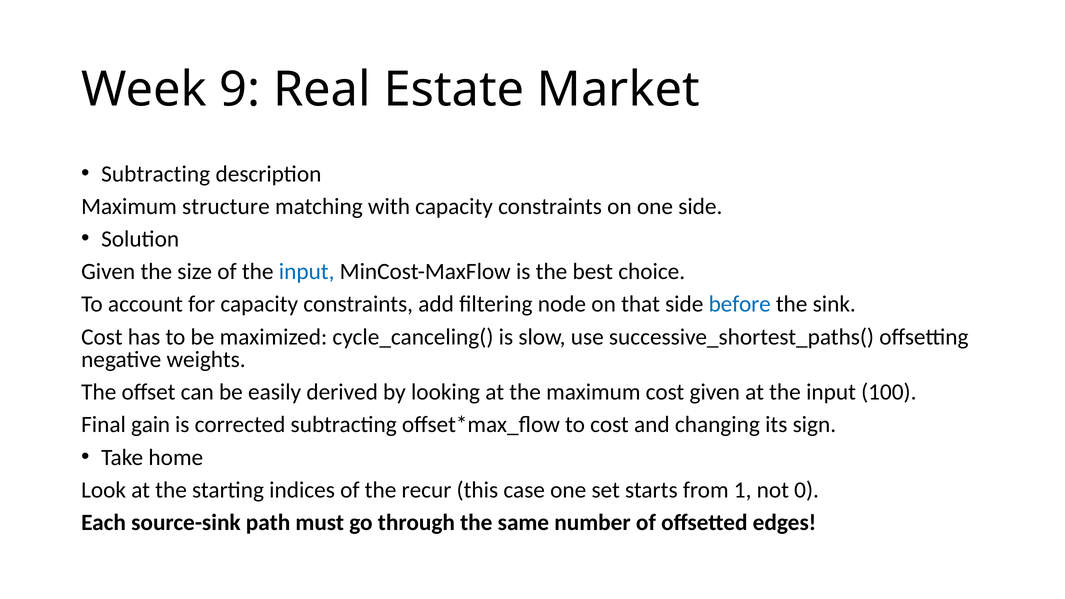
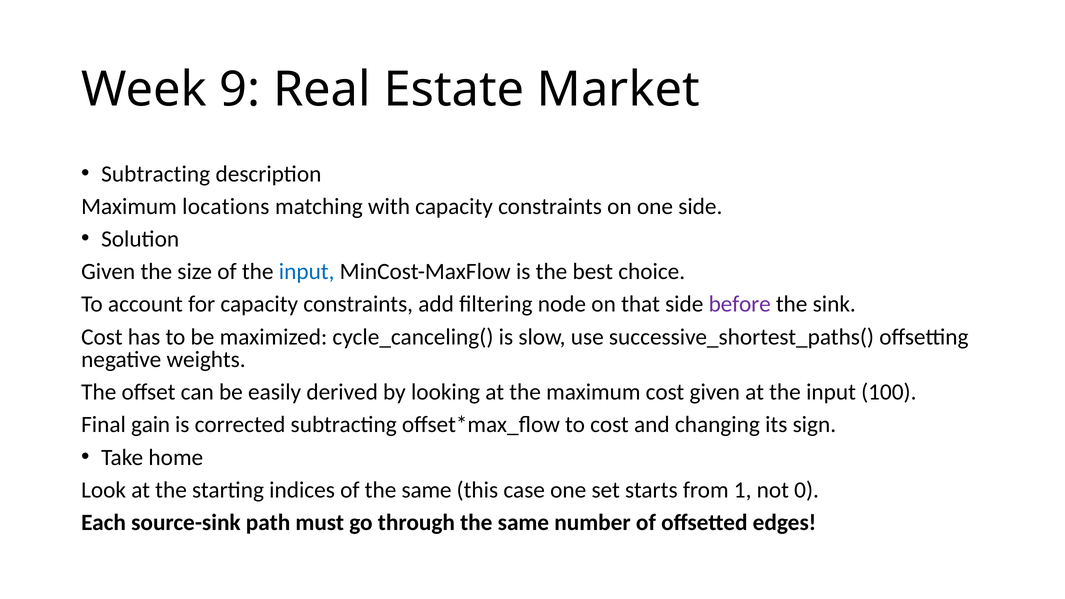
structure: structure -> locations (226, 206)
before colour: blue -> purple (740, 304)
of the recur: recur -> same (427, 490)
